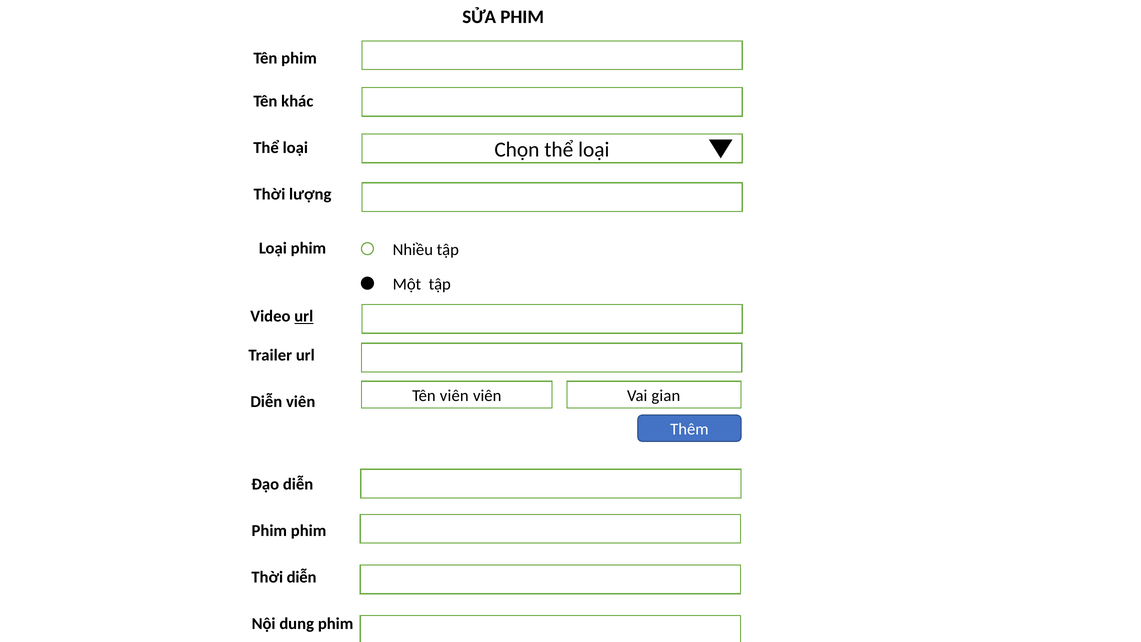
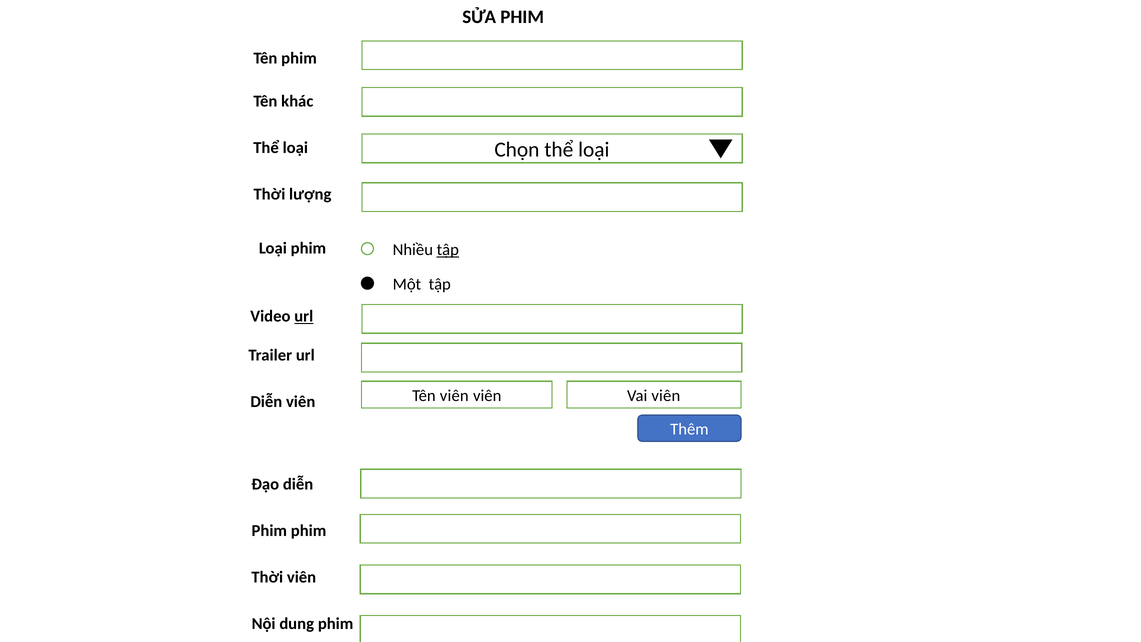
tập underline: none -> present (448, 250)
Vai gian: gian -> viên (666, 396)
Thời diễn: diễn -> viên (302, 577)
